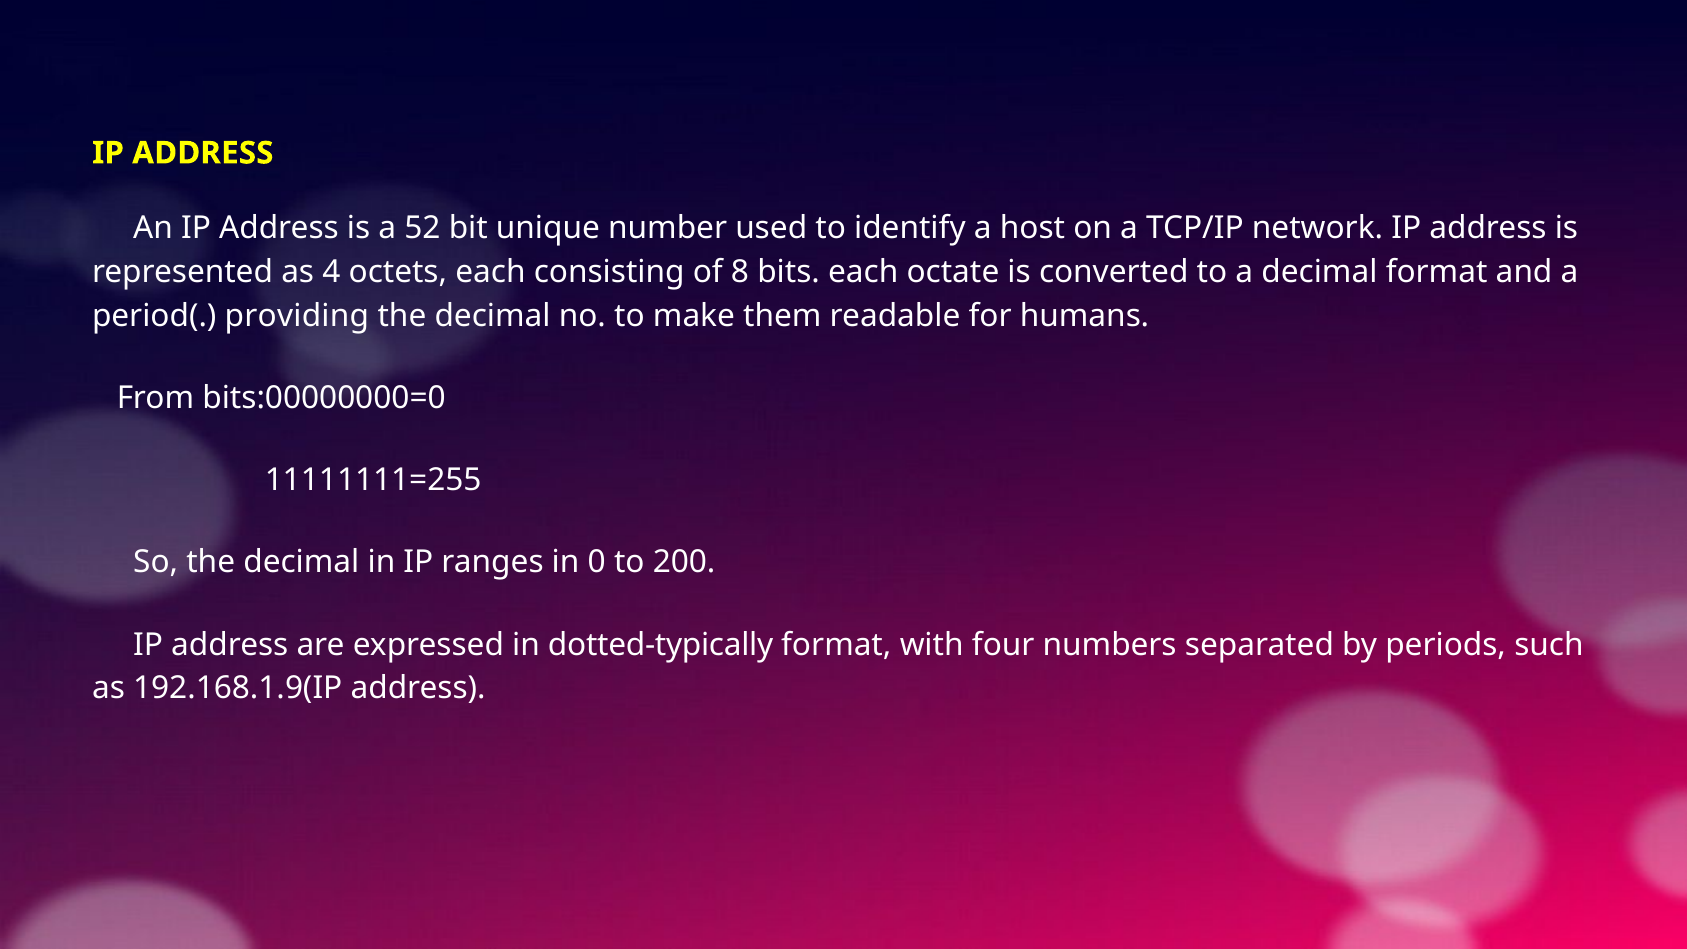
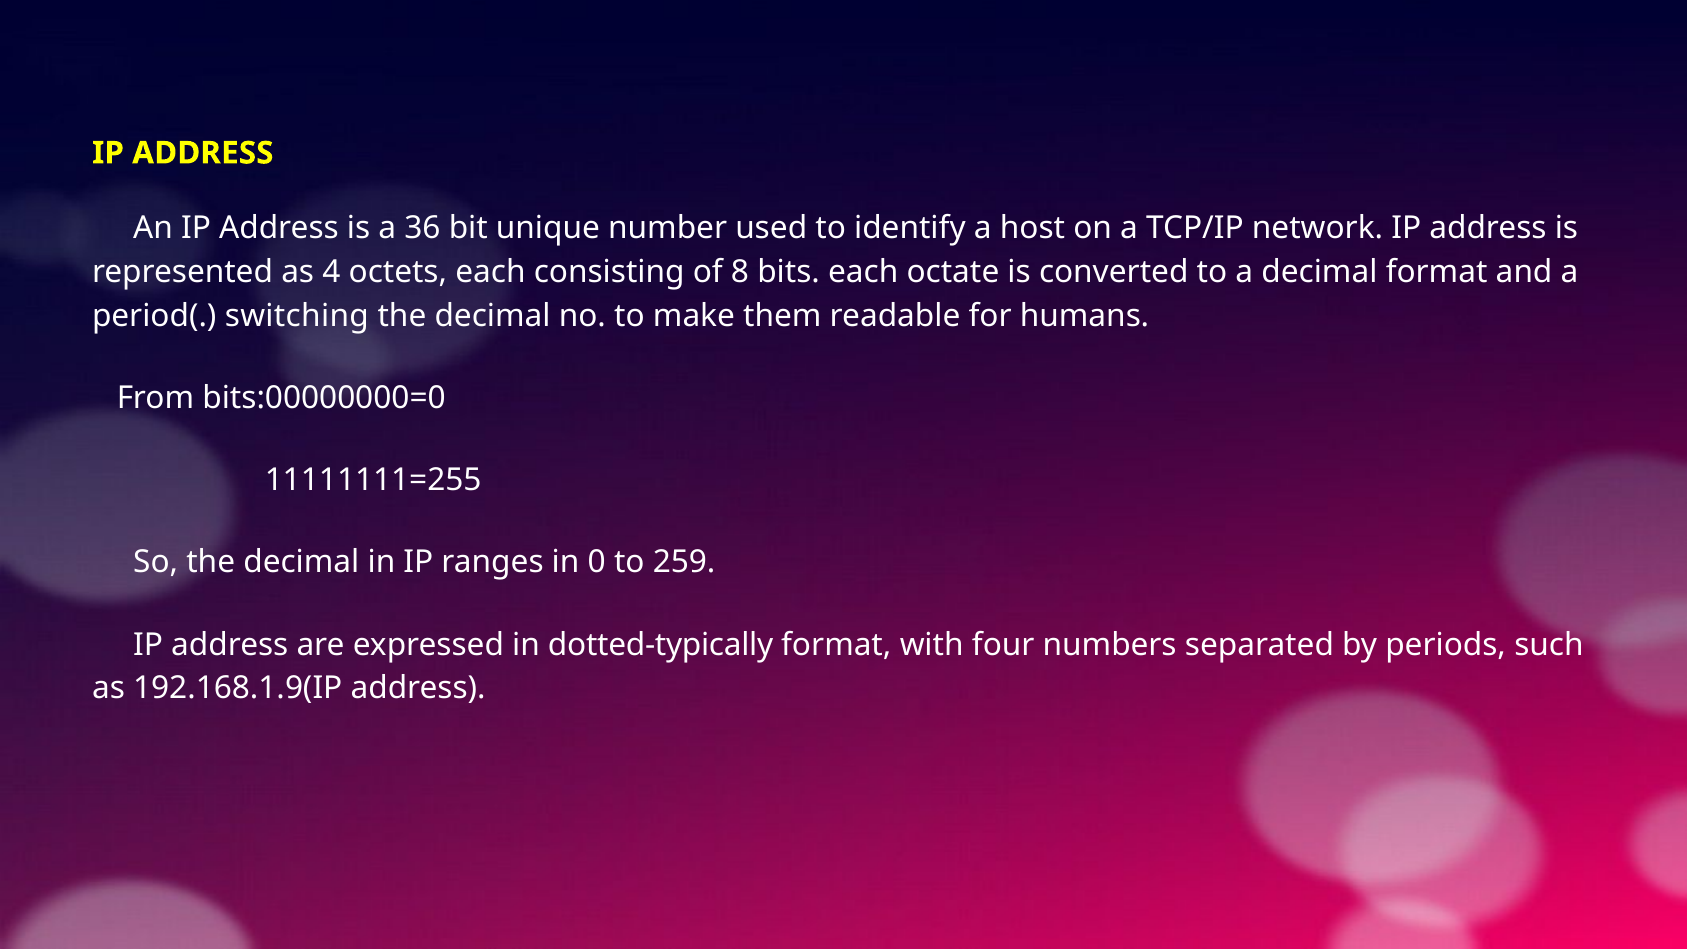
52: 52 -> 36 (422, 228)
providing: providing -> switching (297, 316)
200: 200 -> 259 (684, 562)
